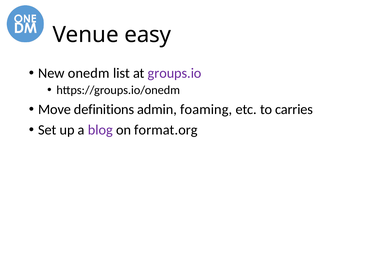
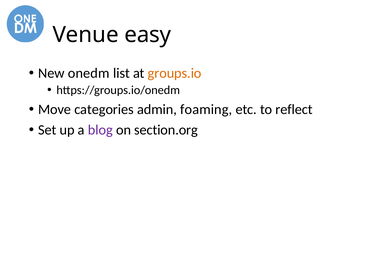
groups.io colour: purple -> orange (175, 73)
definitions: definitions -> categories (104, 110)
carries: carries -> reflect (294, 110)
format.org: format.org -> section.org (166, 130)
